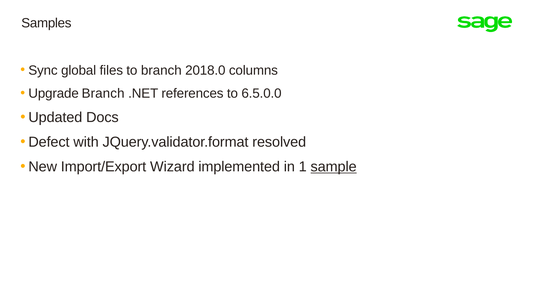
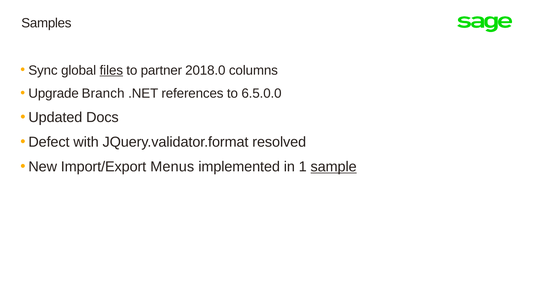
files underline: none -> present (111, 70)
to branch: branch -> partner (161, 70)
Wizard: Wizard -> Menus (172, 167)
